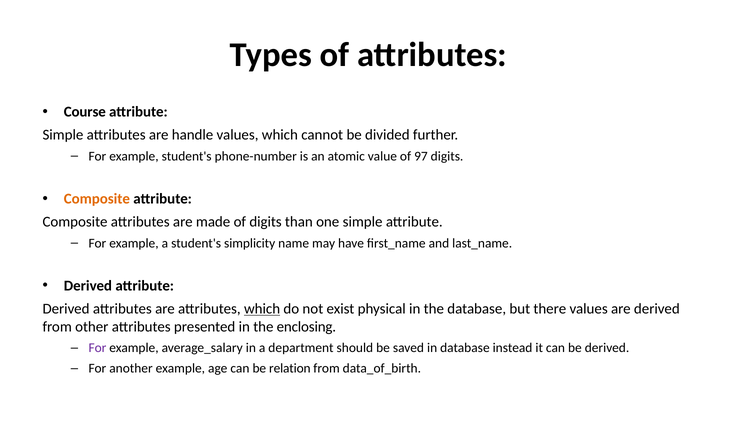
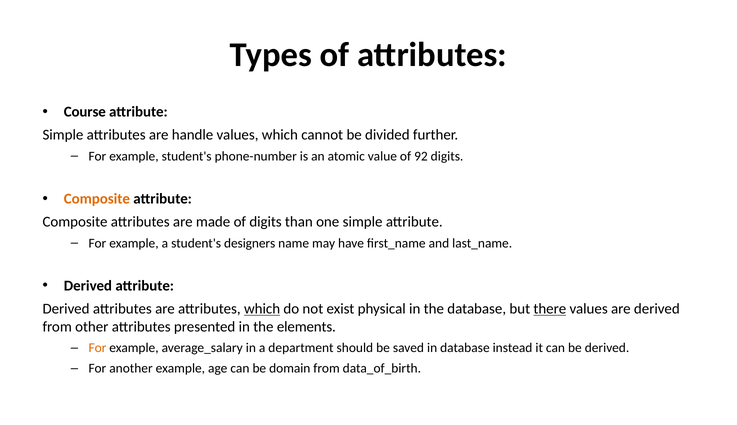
97: 97 -> 92 (421, 156)
simplicity: simplicity -> designers (250, 243)
there underline: none -> present (550, 309)
enclosing: enclosing -> elements (306, 327)
For colour: purple -> orange (97, 348)
relation: relation -> domain (290, 369)
